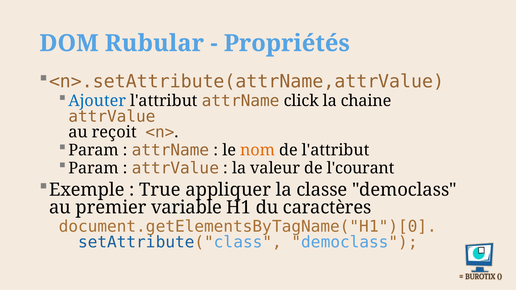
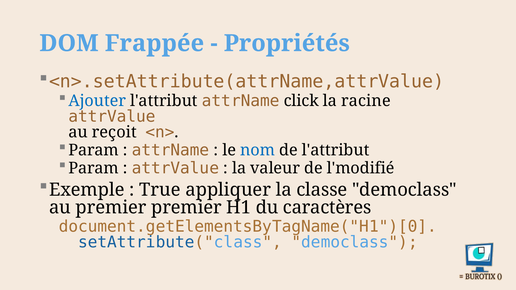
Rubular: Rubular -> Frappée (154, 43)
chaine: chaine -> racine (366, 101)
nom colour: orange -> blue (258, 150)
l'courant: l'courant -> l'modifié (361, 168)
premier variable: variable -> premier (186, 208)
